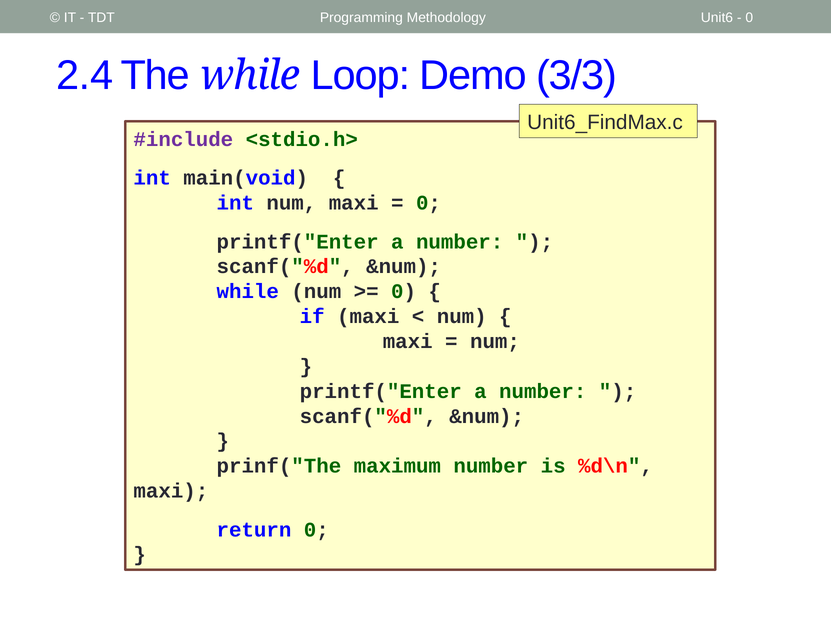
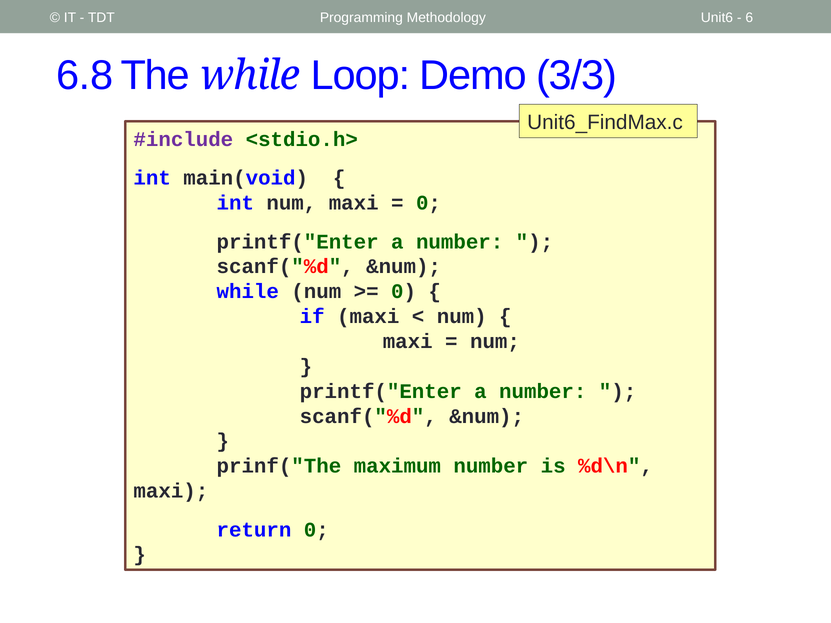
0: 0 -> 6 (749, 18)
2.4: 2.4 -> 6.8 (85, 76)
